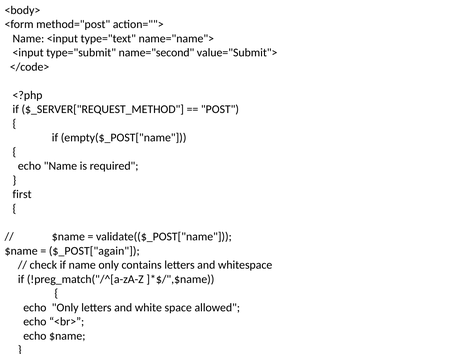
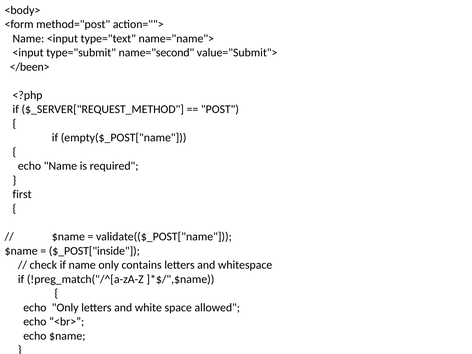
</code>: </code> -> </been> (30, 67)
$_POST["again: $_POST["again -> $_POST["inside (94, 251)
